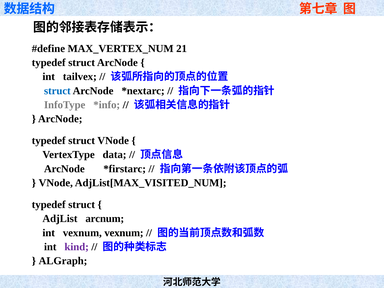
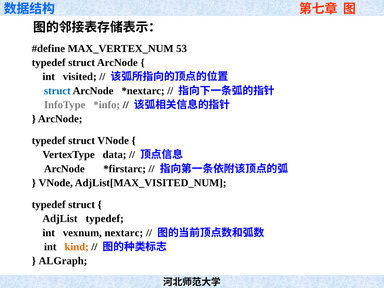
21: 21 -> 53 (182, 49)
tailvex: tailvex -> visited (80, 77)
AdjList arcnum: arcnum -> typedef (105, 219)
vexnum vexnum: vexnum -> nextarc (124, 233)
kind colour: purple -> orange (77, 247)
